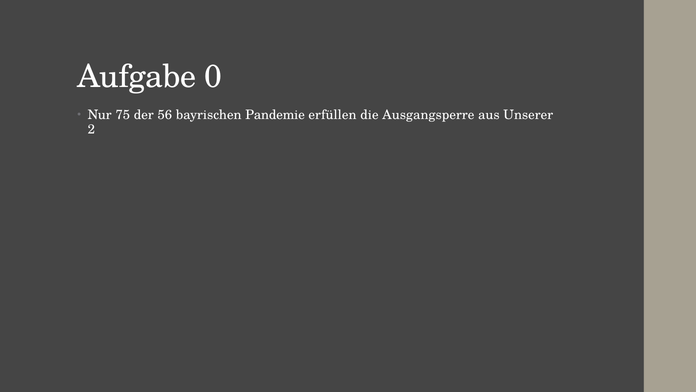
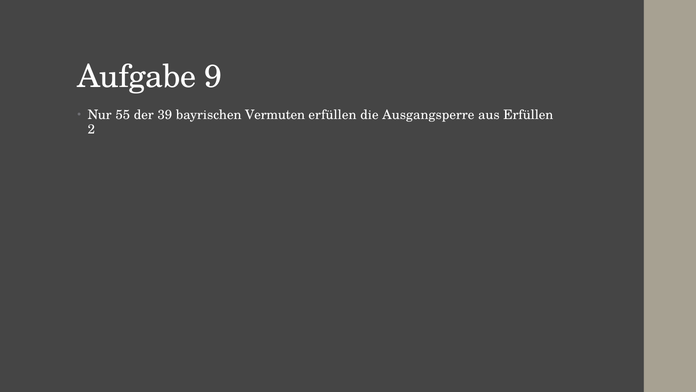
0: 0 -> 9 (213, 76)
75: 75 -> 55 (123, 115)
56: 56 -> 39 (165, 115)
Pandemie: Pandemie -> Vermuten (275, 115)
aus Unserer: Unserer -> Erfüllen (528, 115)
